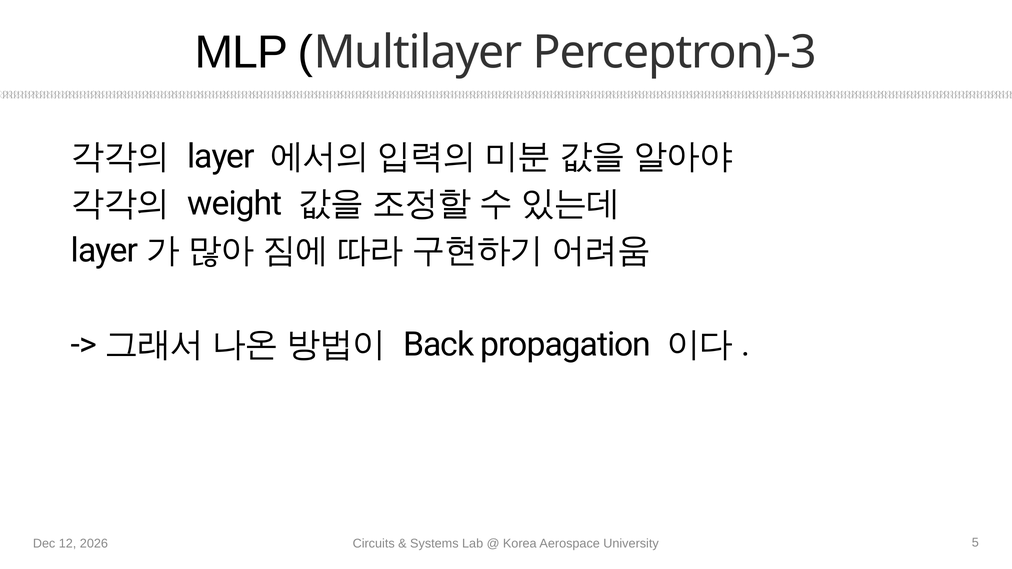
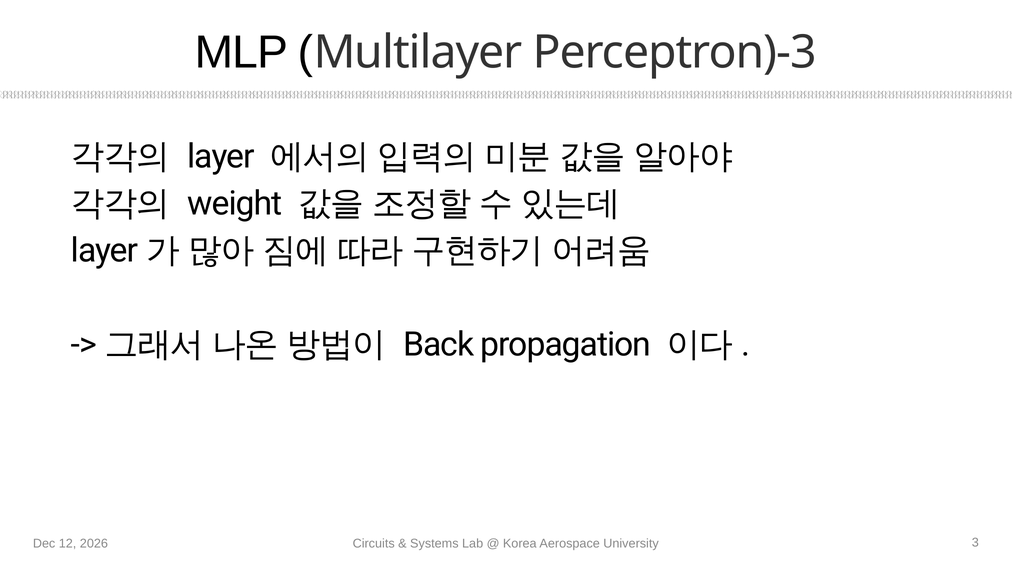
5: 5 -> 3 (975, 543)
